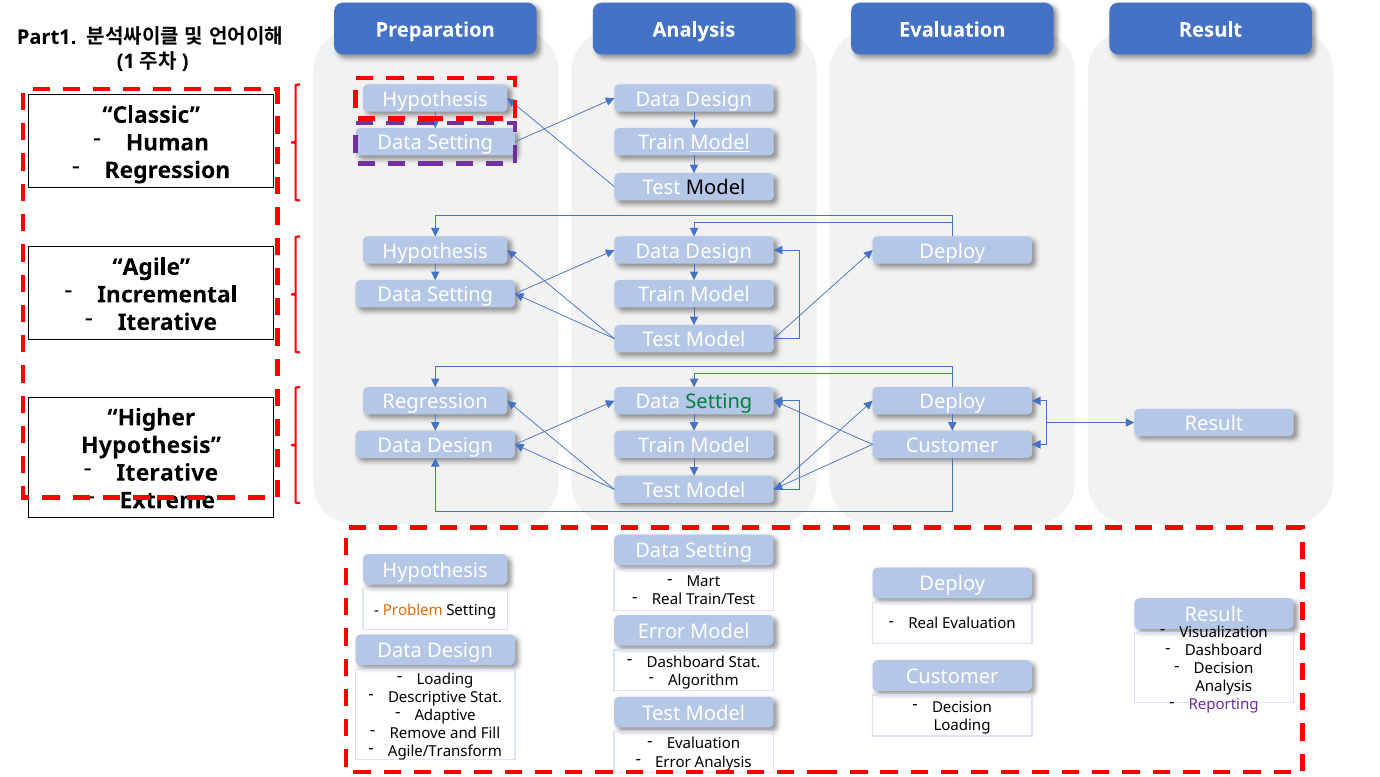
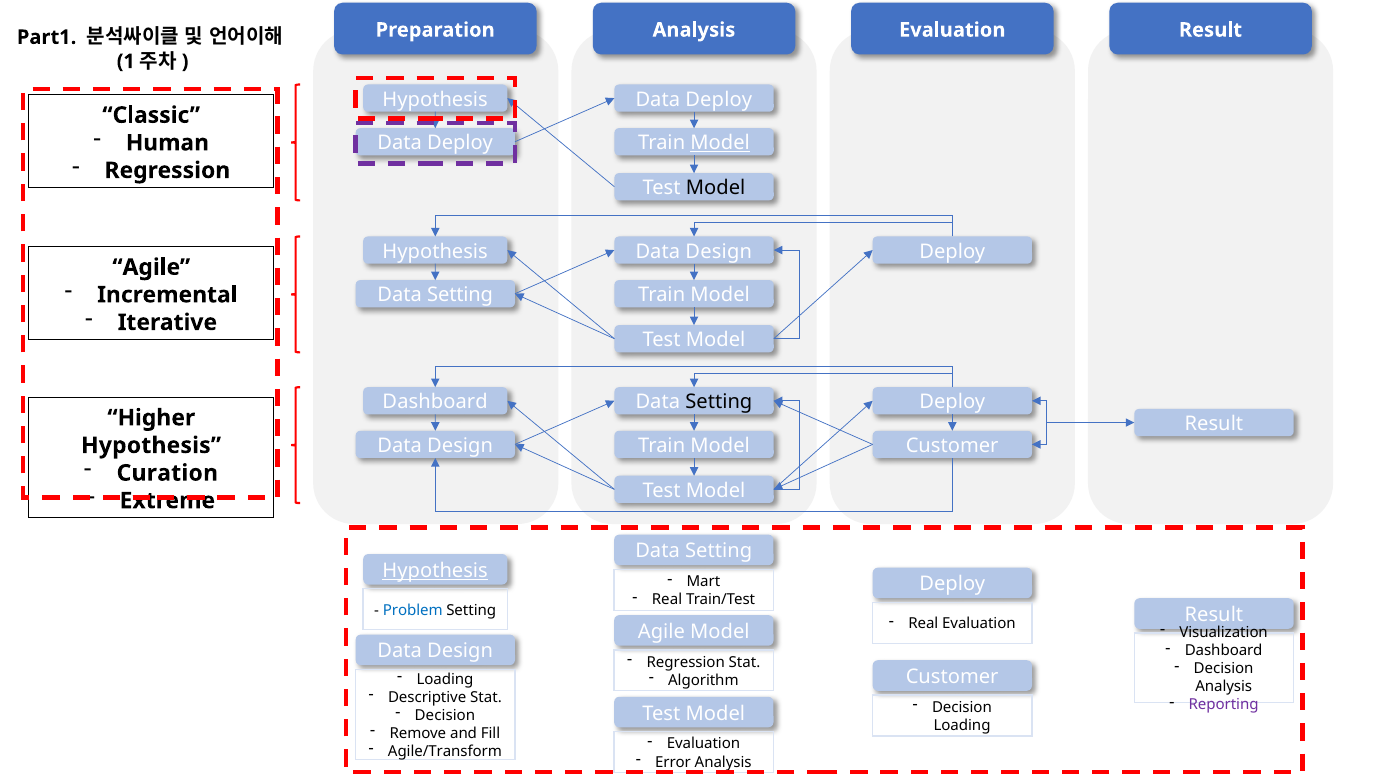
Design: Design -> Deploy (719, 99)
Setting: Setting -> Deploy (460, 143)
Regression: Regression -> Dashboard (435, 402)
Setting colour: green -> black (719, 402)
Iterative: Iterative -> Curation (167, 473)
Hypothesis underline: none -> present (435, 570)
Problem colour: orange -> blue (413, 610)
Error: Error -> Agile (661, 631)
Dashboard: Dashboard -> Regression (686, 662)
Adaptive: Adaptive -> Decision (445, 715)
